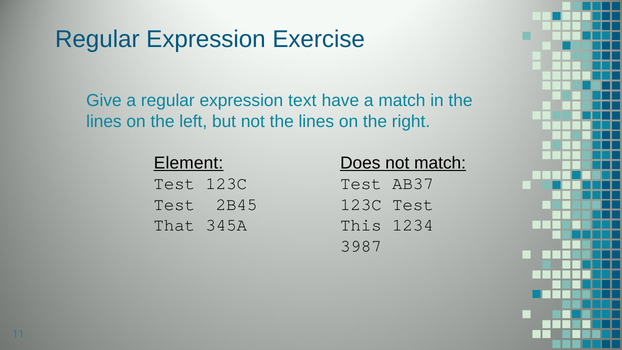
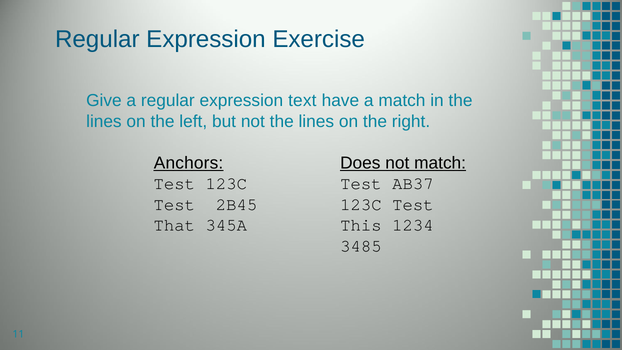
Element: Element -> Anchors (189, 163)
3987: 3987 -> 3485 (361, 246)
